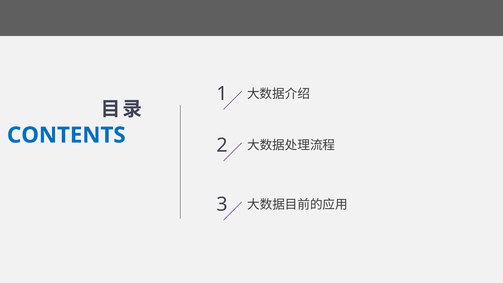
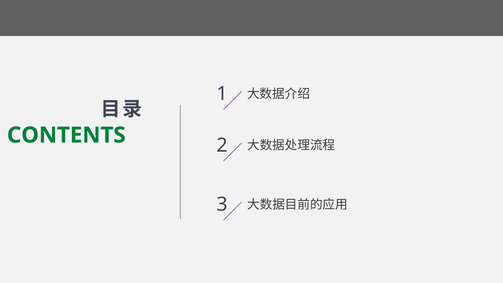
CONTENTS colour: blue -> green (66, 135)
